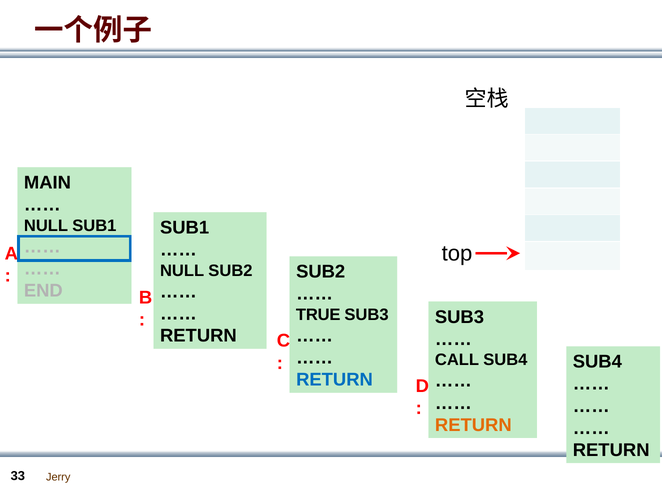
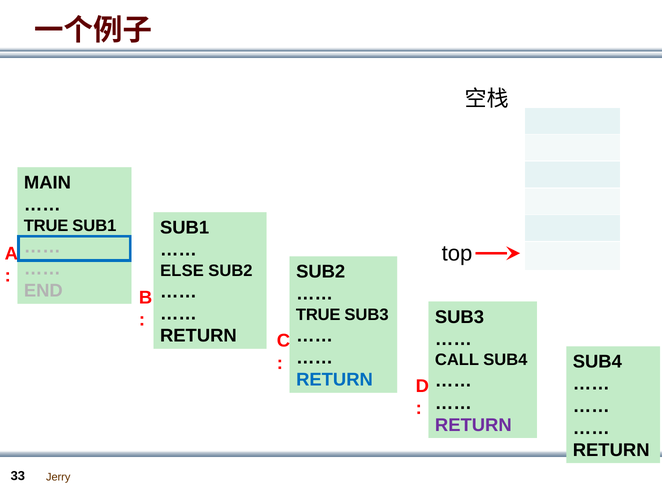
NULL: NULL -> TRUE (46, 226)
NULL: NULL -> ELSE (182, 271)
RETURN colour: orange -> purple (473, 425)
